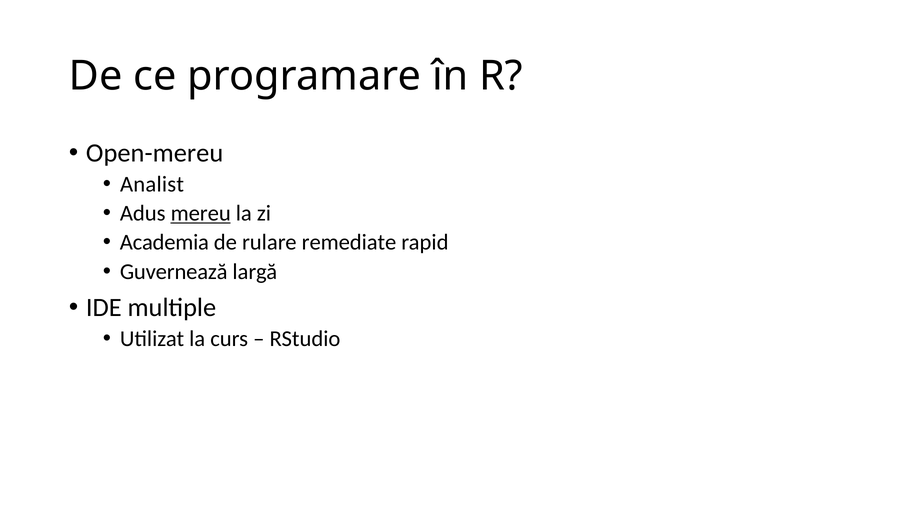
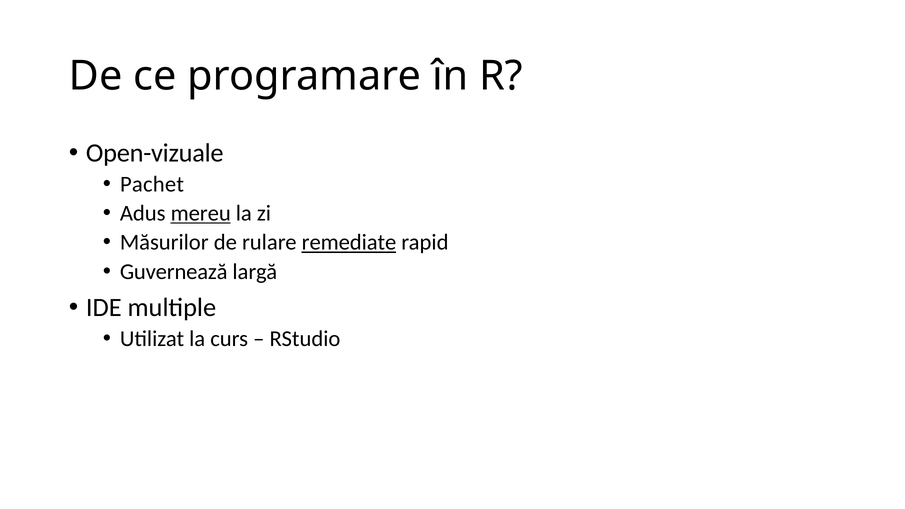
Open-mereu: Open-mereu -> Open-vizuale (155, 153)
Analist: Analist -> Pachet (152, 184)
Academia: Academia -> Măsurilor (164, 242)
remediate underline: none -> present (349, 242)
